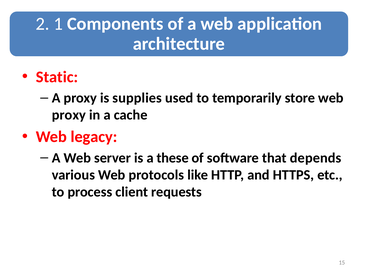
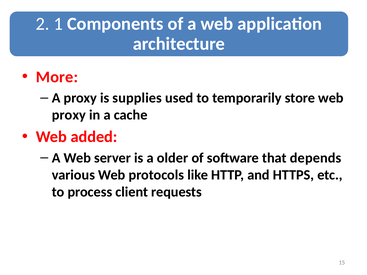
Static: Static -> More (57, 77)
legacy: legacy -> added (94, 137)
these: these -> older (173, 158)
